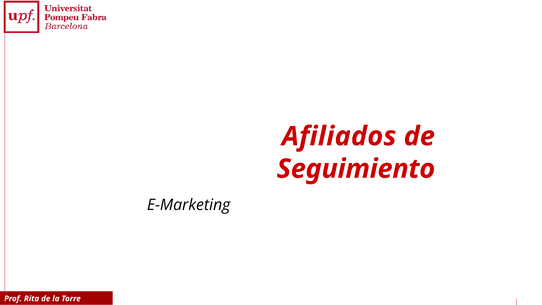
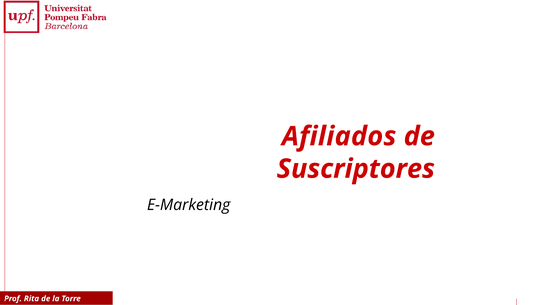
Seguimiento: Seguimiento -> Suscriptores (356, 169)
